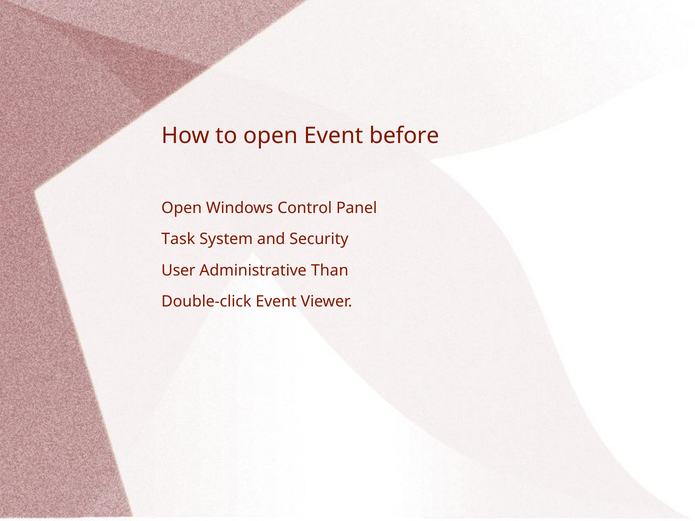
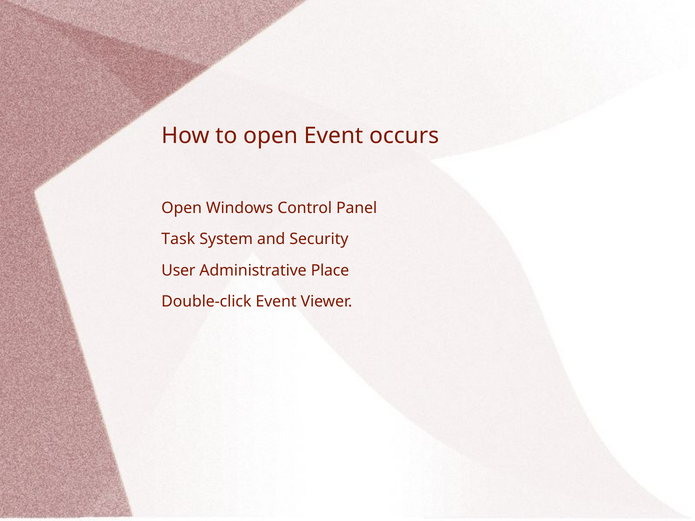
before: before -> occurs (404, 136)
Than: Than -> Place (330, 271)
